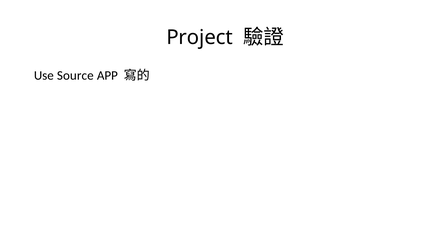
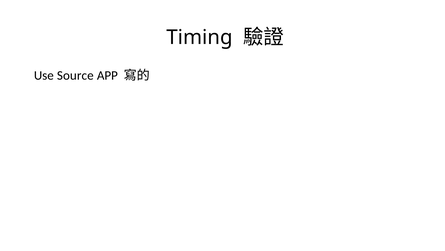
Project: Project -> Timing (200, 37)
